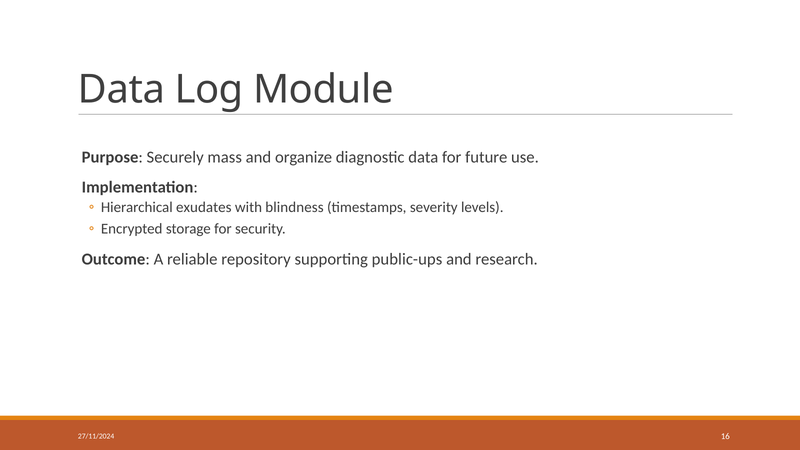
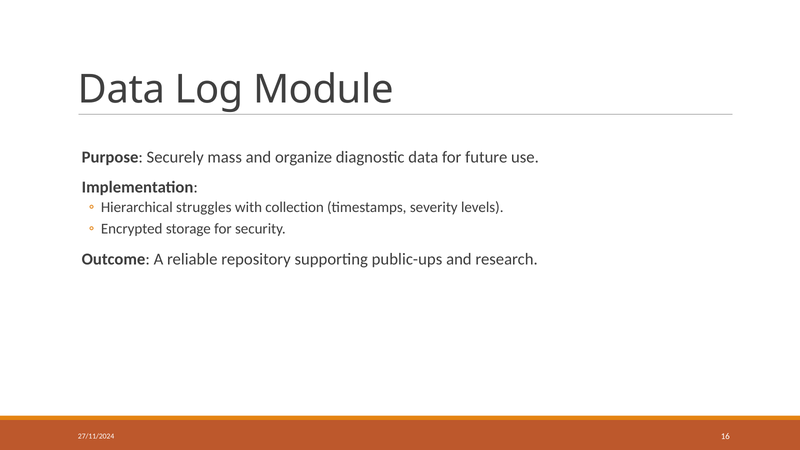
exudates: exudates -> struggles (204, 208)
blindness: blindness -> collection (295, 208)
